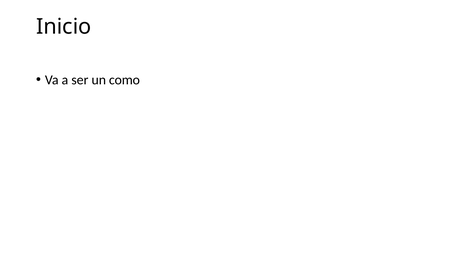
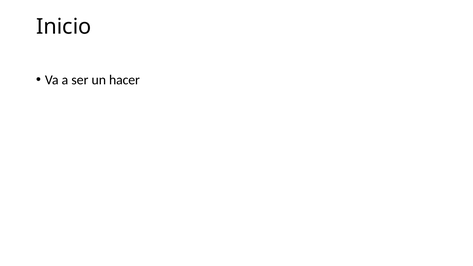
como: como -> hacer (124, 80)
